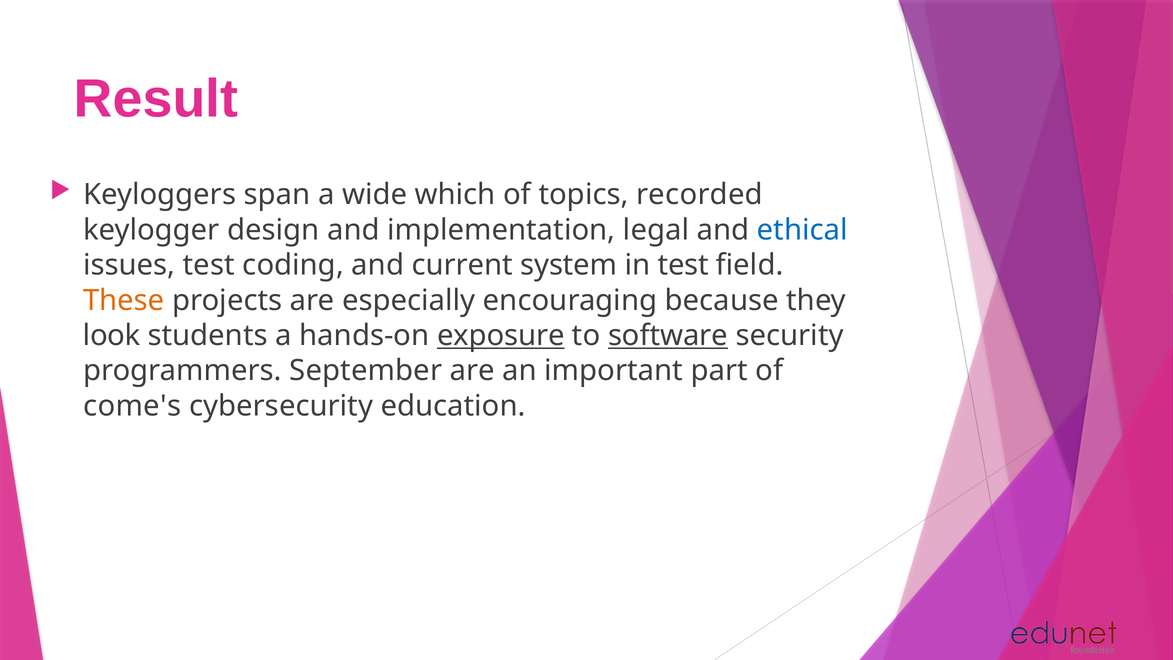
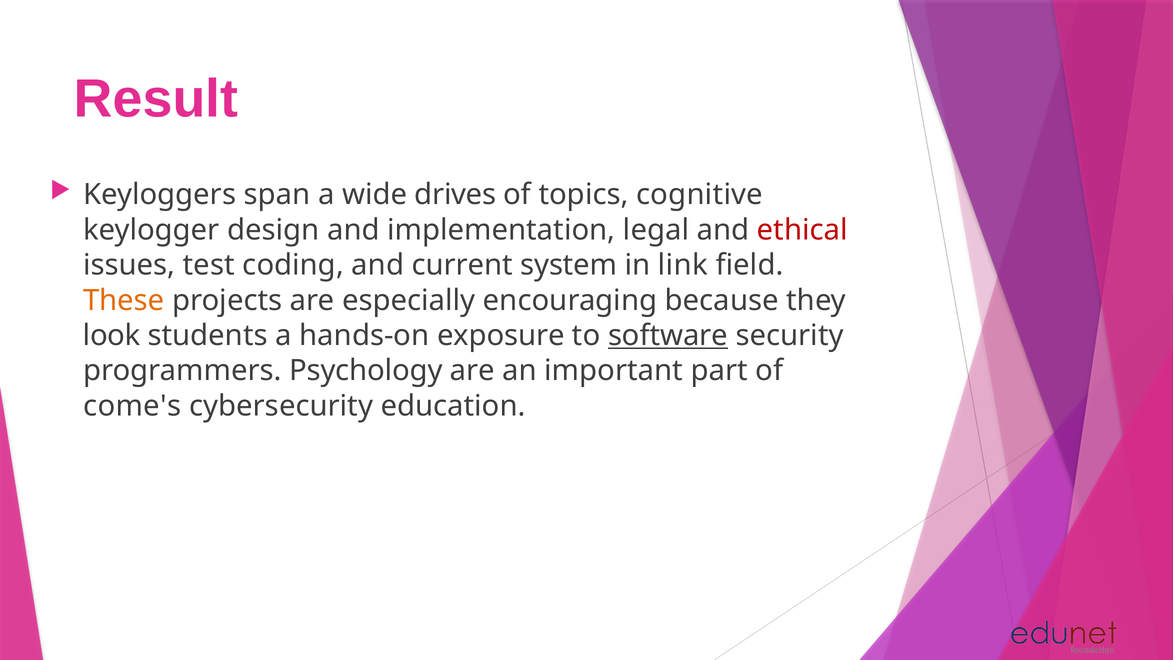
which: which -> drives (455, 195)
recorded: recorded -> cognitive (700, 195)
ethical colour: blue -> red (802, 230)
in test: test -> link (683, 265)
exposure underline: present -> none (501, 335)
September: September -> Psychology (366, 371)
